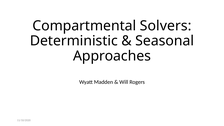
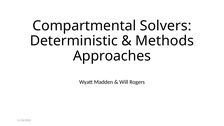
Seasonal: Seasonal -> Methods (165, 41)
